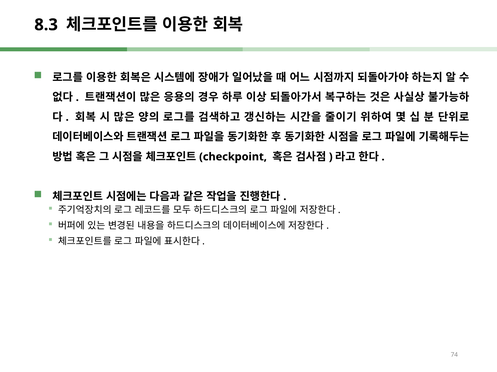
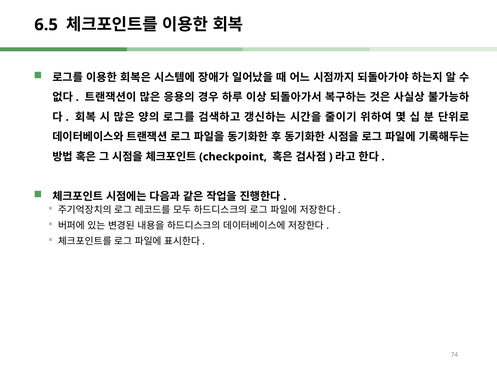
8.3: 8.3 -> 6.5 (46, 25)
